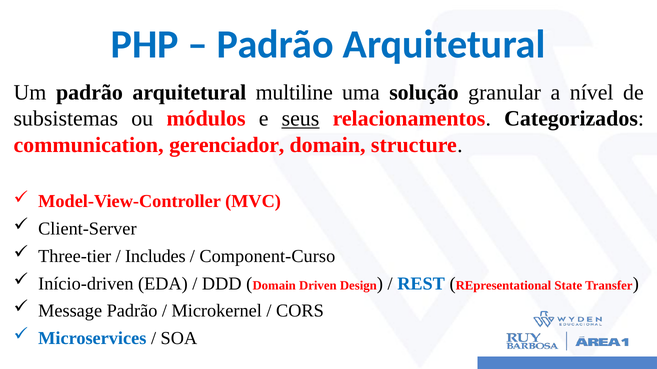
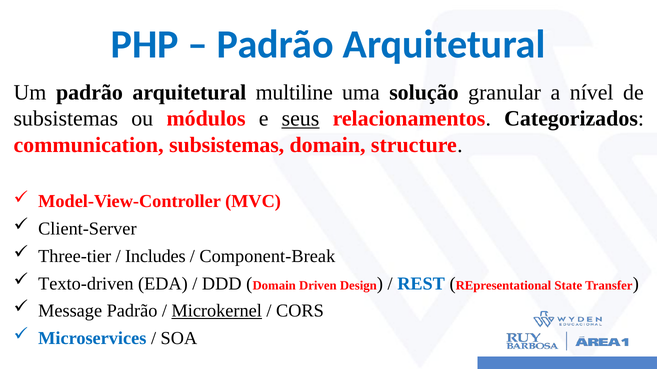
communication gerenciador: gerenciador -> subsistemas (227, 145)
Component-Curso: Component-Curso -> Component-Break (267, 257)
Início-driven: Início-driven -> Texto-driven (86, 284)
Microkernel underline: none -> present (217, 311)
